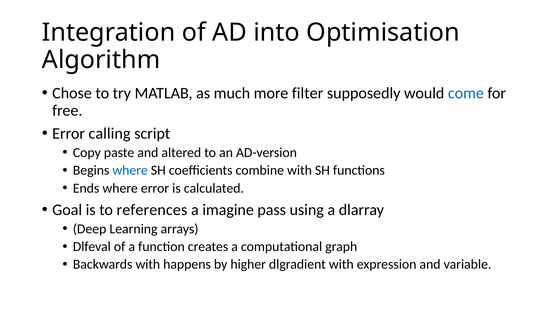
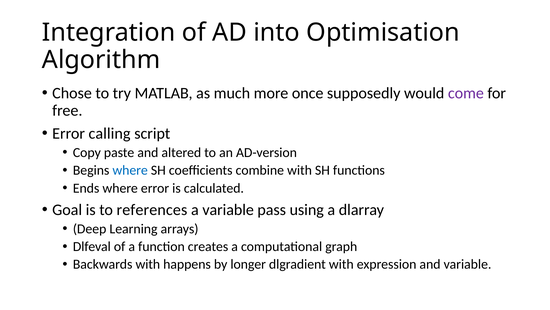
filter: filter -> once (308, 93)
come colour: blue -> purple (466, 93)
a imagine: imagine -> variable (228, 210)
higher: higher -> longer (248, 264)
